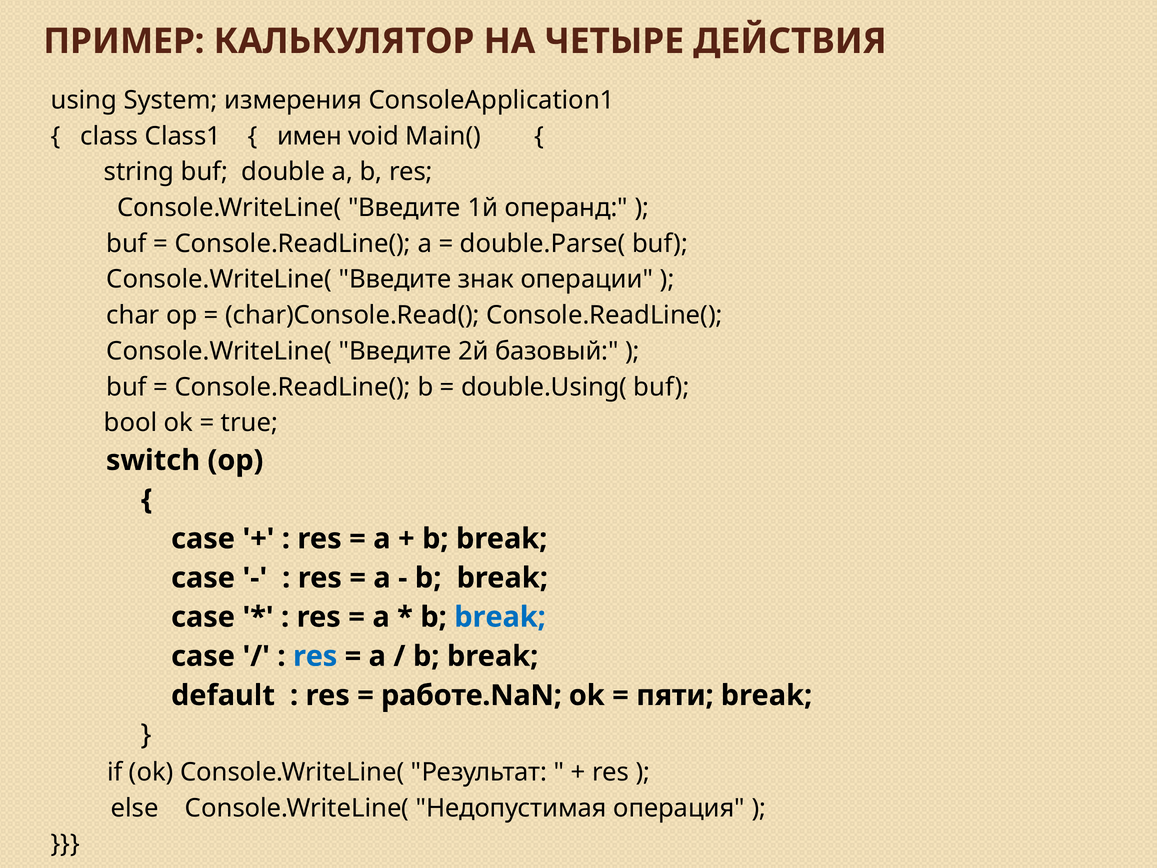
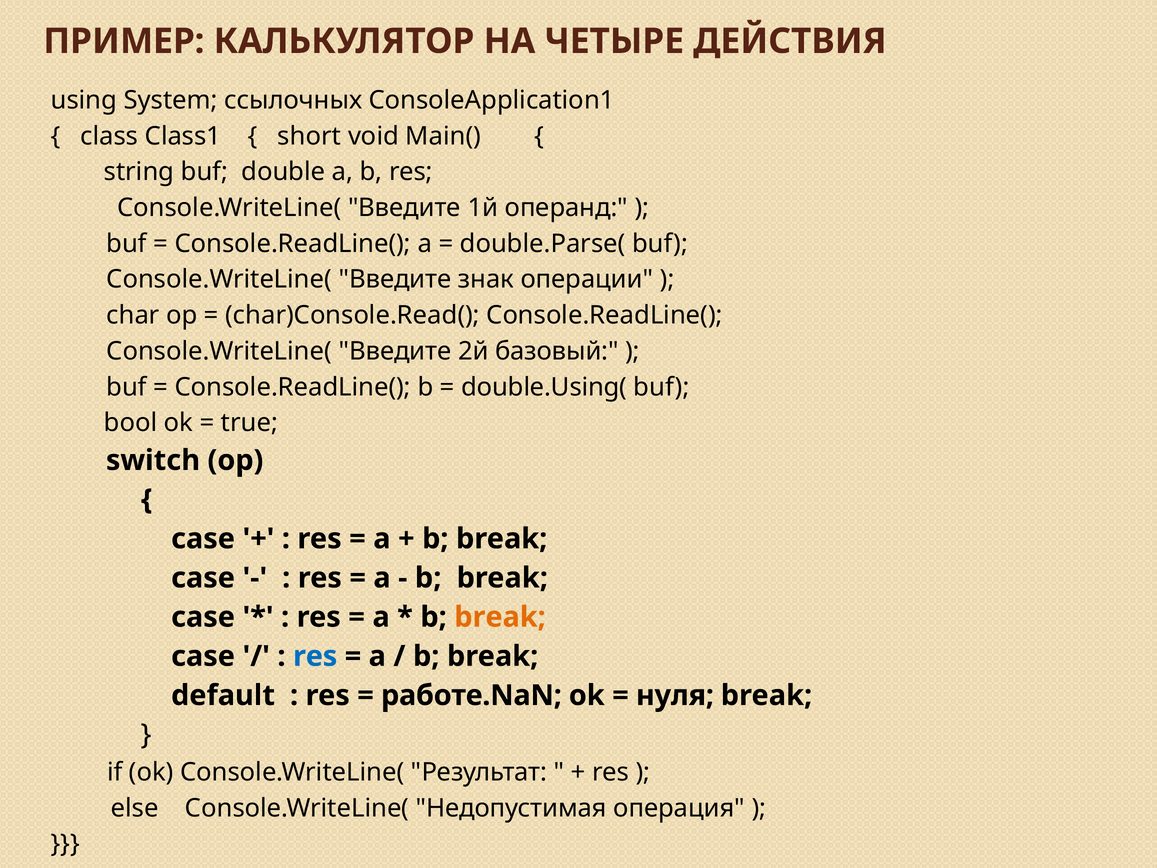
измерения: измерения -> ссылочных (293, 100)
имен: имен -> short (309, 136)
break colour: blue -> orange (500, 617)
пяти: пяти -> нуля (675, 695)
